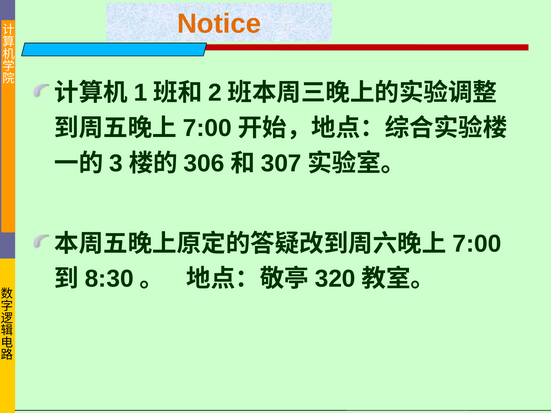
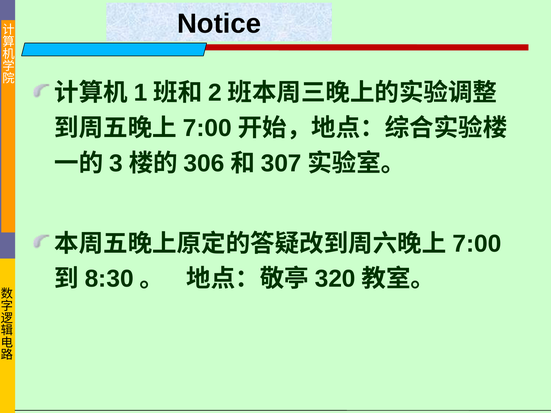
Notice colour: orange -> black (219, 24)
